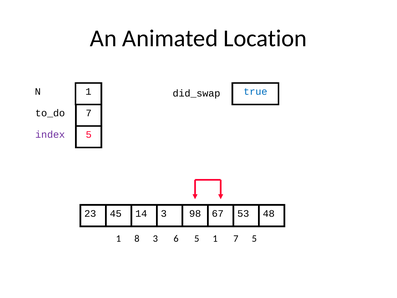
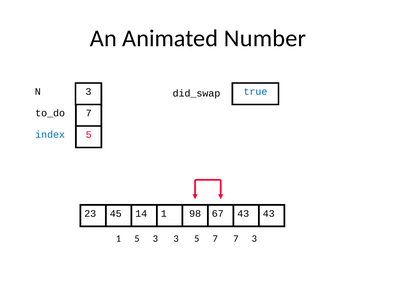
Location: Location -> Number (265, 38)
N 1: 1 -> 3 (88, 92)
index colour: purple -> blue (50, 135)
45 3: 3 -> 1 (164, 213)
98 53: 53 -> 43 (243, 213)
23 48: 48 -> 43 (269, 213)
1 8: 8 -> 5 (137, 238)
3 6: 6 -> 3 (176, 238)
5 1: 1 -> 7 (215, 238)
5: 5 -> 3 (254, 238)
